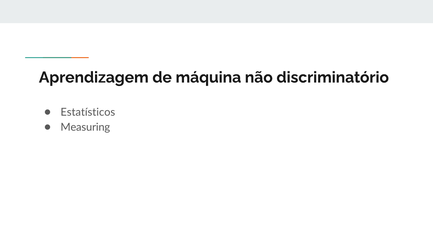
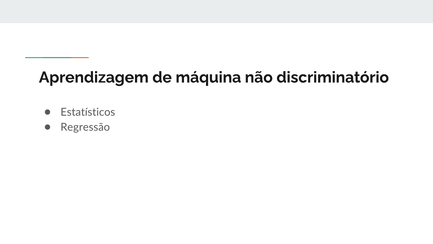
Measuring: Measuring -> Regressão (85, 127)
